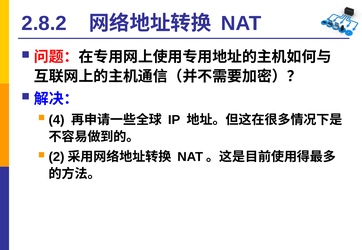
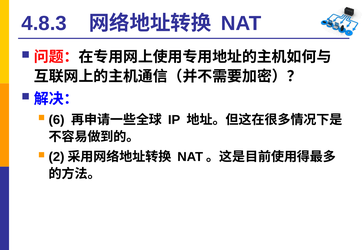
2.8.2: 2.8.2 -> 4.8.3 (44, 23)
4: 4 -> 6 (57, 120)
